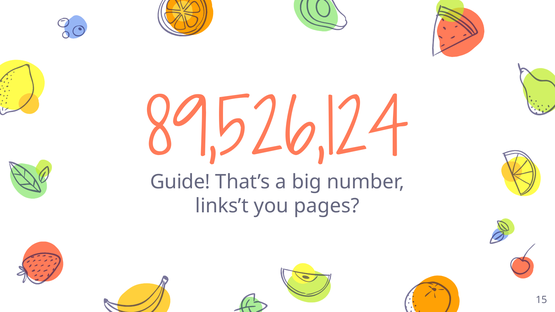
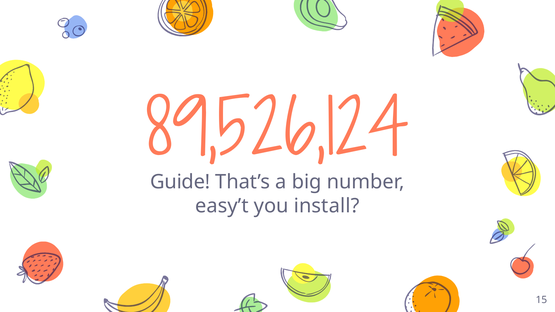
links’t: links’t -> easy’t (222, 206)
pages: pages -> install (327, 206)
